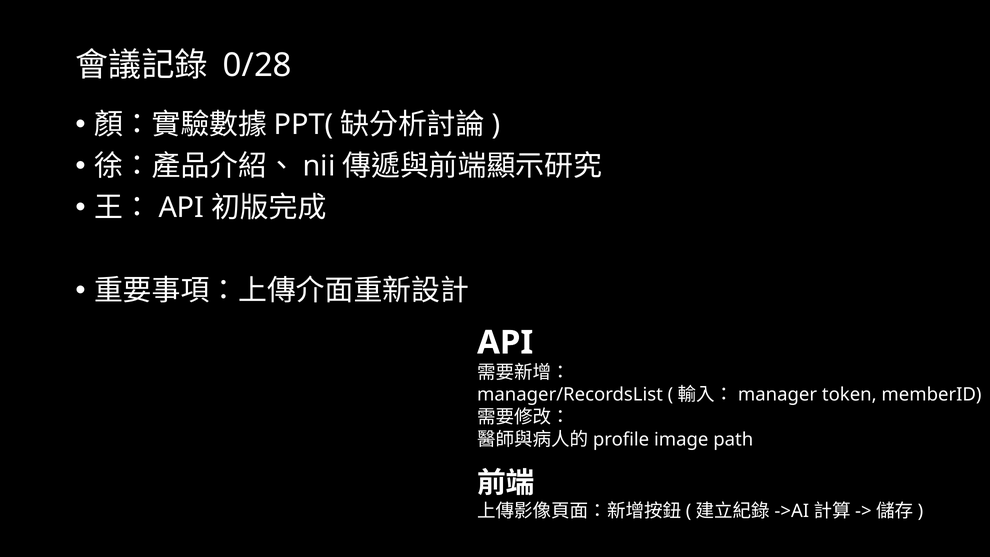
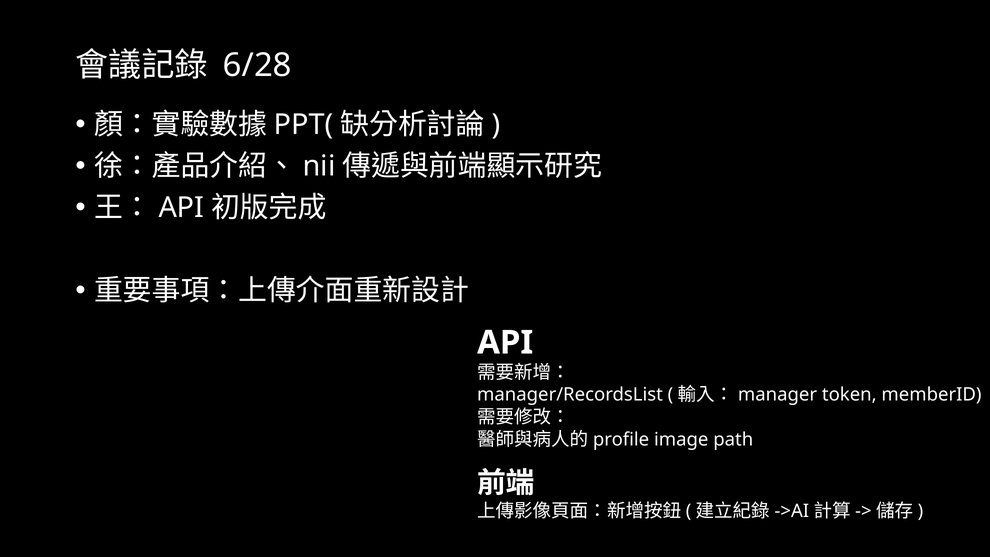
0/28: 0/28 -> 6/28 (257, 65)
